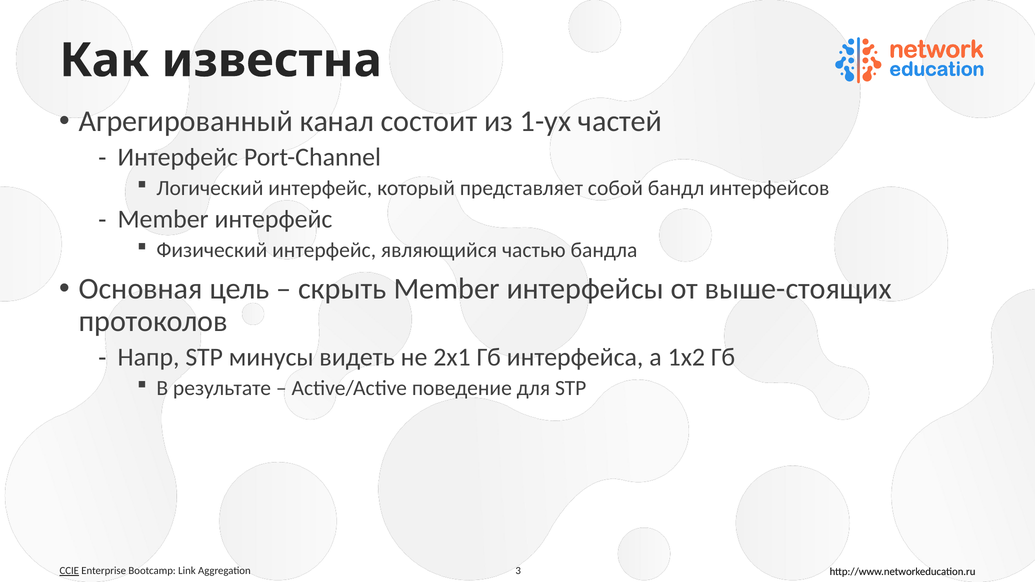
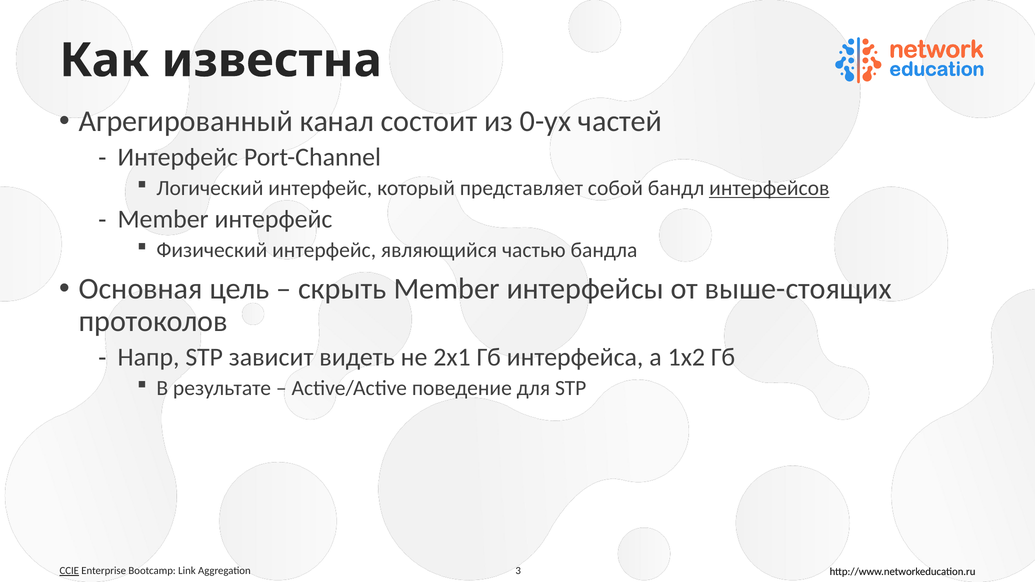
1-ух: 1-ух -> 0-ух (546, 122)
интерфейсов underline: none -> present (769, 188)
минусы: минусы -> зависит (271, 357)
